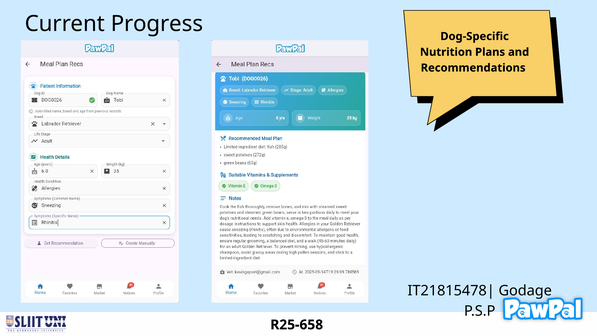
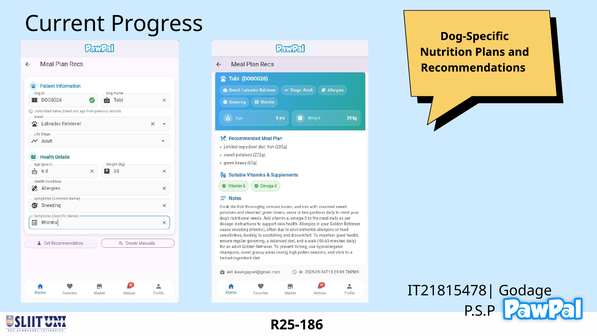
R25-658: R25-658 -> R25-186 (297, 325)
